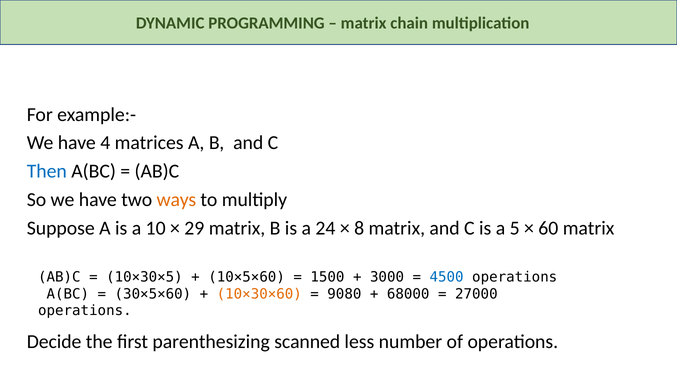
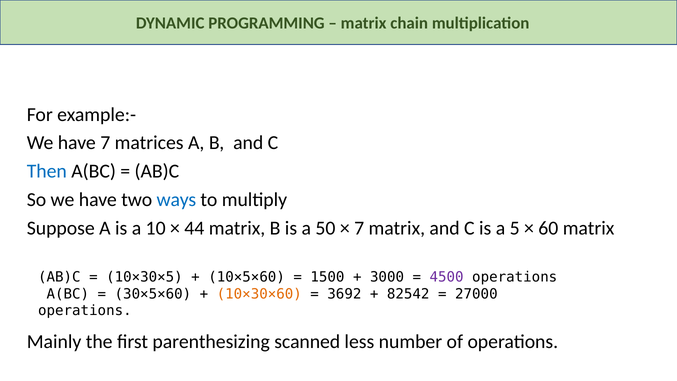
have 4: 4 -> 7 (105, 143)
ways colour: orange -> blue (176, 200)
29: 29 -> 44 (194, 228)
24: 24 -> 50 (325, 228)
8: 8 -> 7 (359, 228)
4500 colour: blue -> purple (447, 277)
9080: 9080 -> 3692 (344, 294)
68000: 68000 -> 82542 (408, 294)
Decide: Decide -> Mainly (54, 342)
